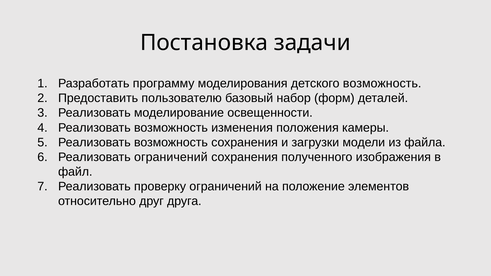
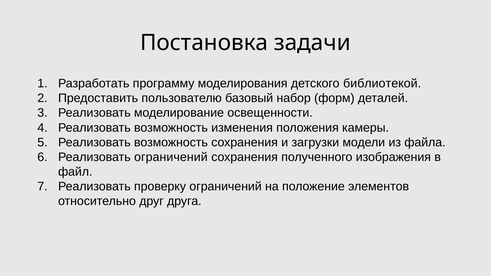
детского возможность: возможность -> библиотекой (382, 84)
